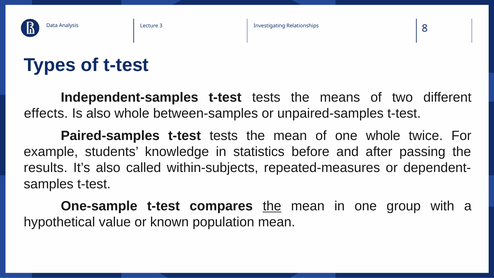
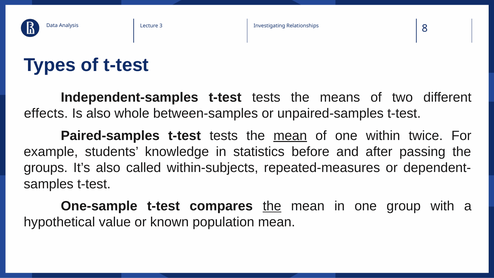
mean underline: none -> present (290, 136)
one whole: whole -> within (383, 136)
results: results -> groups (46, 168)
